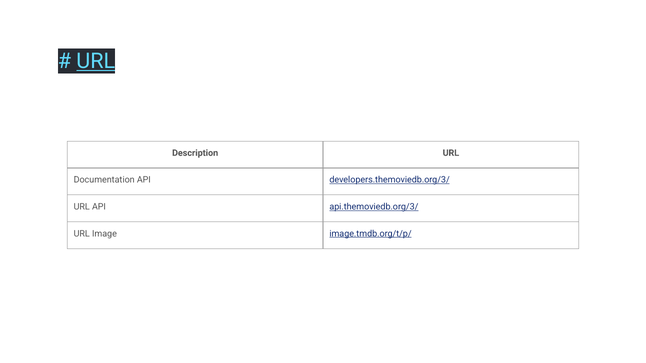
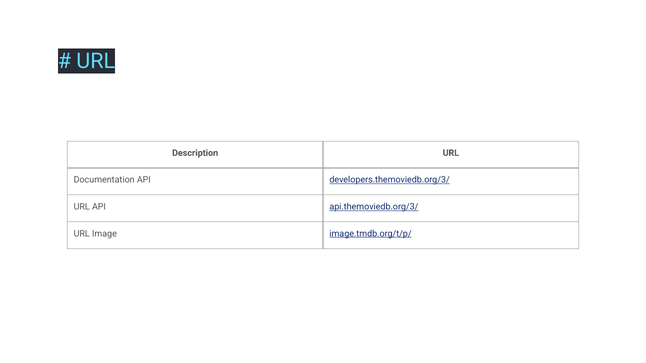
URL underline: present -> none (96, 61)
